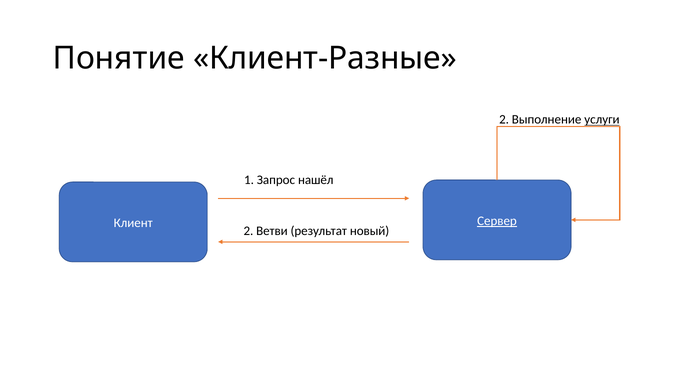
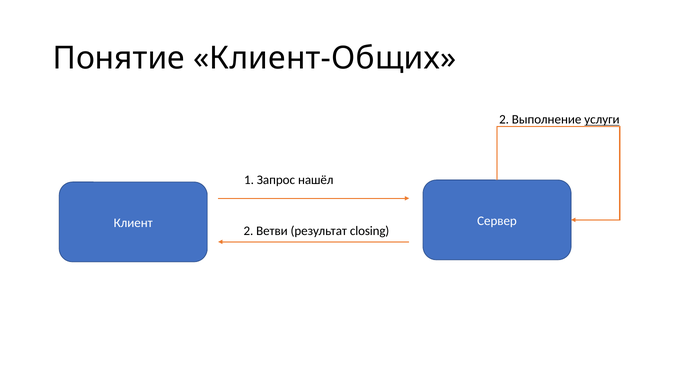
Клиент-Разные: Клиент-Разные -> Клиент-Общих (325, 58)
Сервер underline: present -> none (497, 221)
новый: новый -> closing (370, 231)
